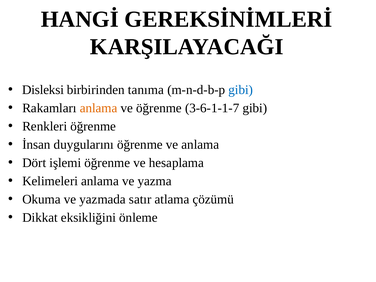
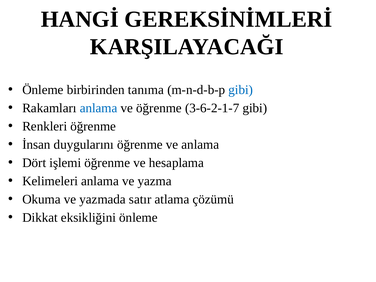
Disleksi: Disleksi -> Önleme (43, 90)
anlama colour: orange -> blue (99, 108)
3-6-1-1-7: 3-6-1-1-7 -> 3-6-2-1-7 (212, 108)
